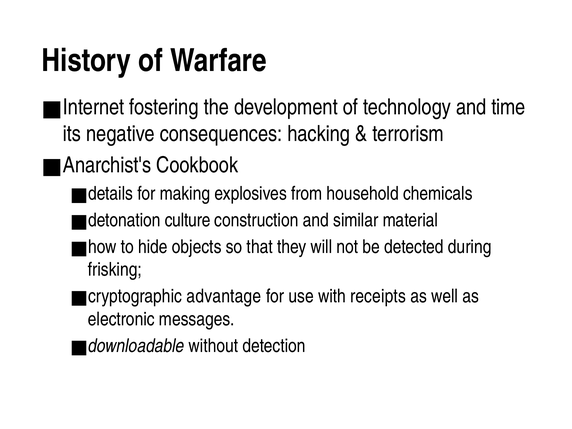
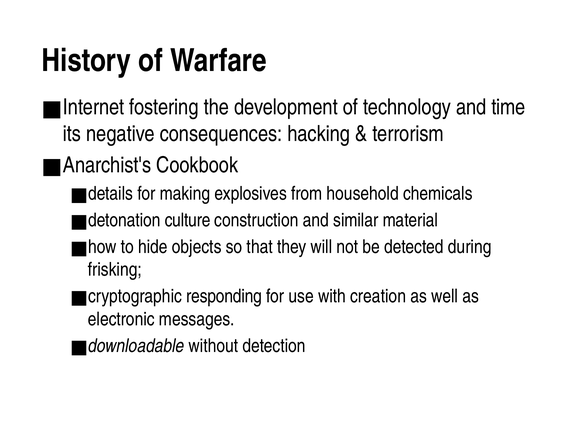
advantage: advantage -> responding (224, 296)
receipts: receipts -> creation (378, 296)
